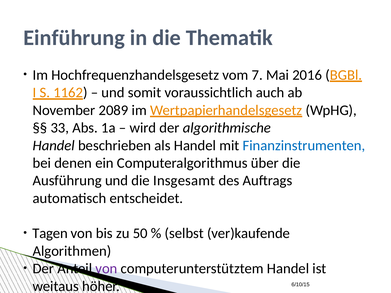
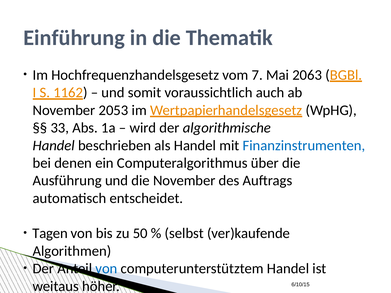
2016: 2016 -> 2063 (307, 75)
2089: 2089 -> 2053 (113, 110)
die Insgesamt: Insgesamt -> November (184, 181)
von colour: purple -> blue (106, 269)
